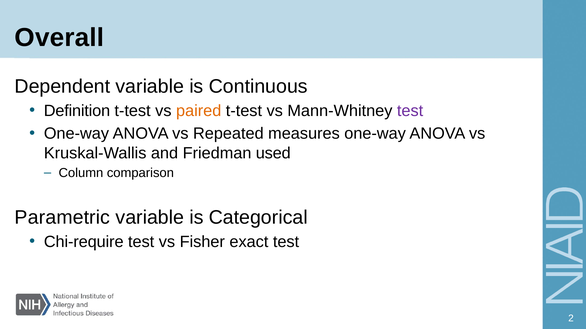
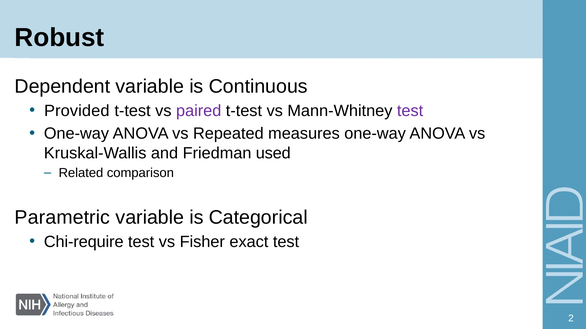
Overall: Overall -> Robust (59, 38)
Definition: Definition -> Provided (77, 111)
paired colour: orange -> purple (199, 111)
Column: Column -> Related (81, 173)
